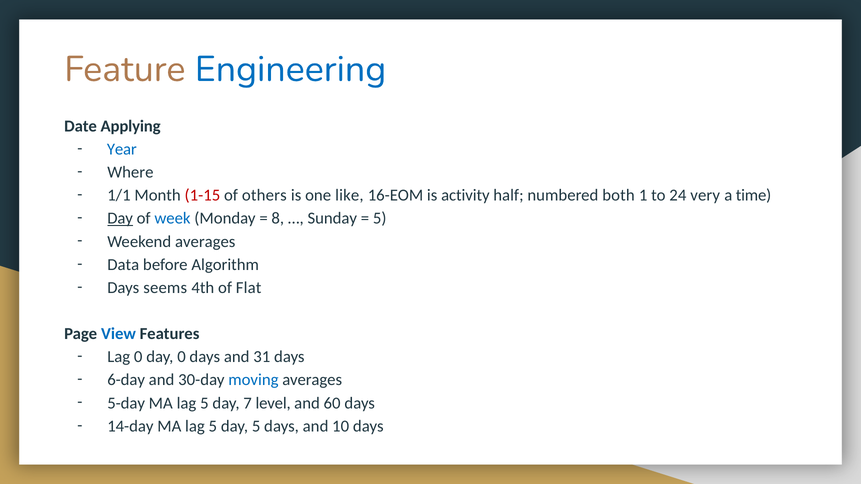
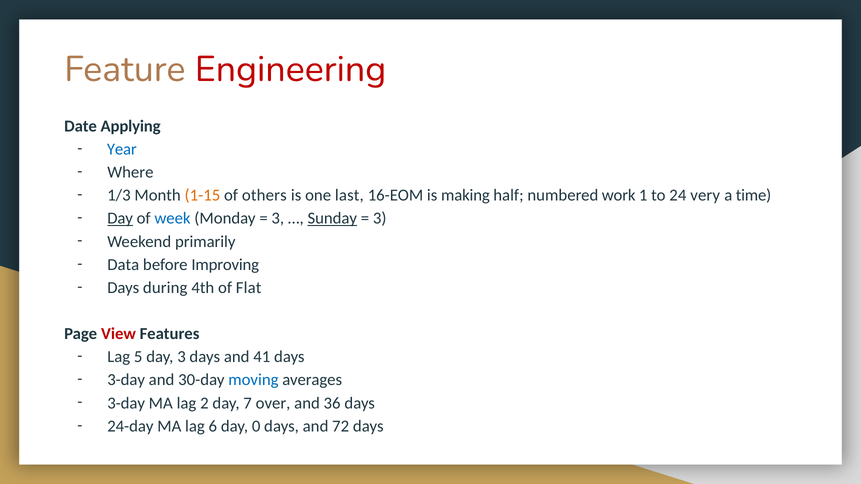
Engineering colour: blue -> red (291, 69)
1/1: 1/1 -> 1/3 (119, 196)
1-15 colour: red -> orange (202, 196)
like: like -> last (349, 196)
activity: activity -> making (465, 196)
both: both -> work (619, 196)
8: 8 -> 3 (278, 219)
Sunday underline: none -> present (332, 219)
5: 5 -> 3 (380, 219)
Weekend averages: averages -> primarily (205, 242)
Algorithm: Algorithm -> Improving (225, 265)
seems: seems -> during (165, 288)
View colour: blue -> red (118, 334)
Lag 0: 0 -> 5 (138, 357)
day 0: 0 -> 3 (182, 357)
31: 31 -> 41 (262, 357)
6-day: 6-day -> 3-day (126, 380)
5-day: 5-day -> 3-day (126, 403)
5: 5 -> 2 (204, 403)
level: level -> over (273, 403)
60: 60 -> 36 (332, 403)
14-day: 14-day -> 24-day (130, 426)
5: 5 -> 6 (213, 426)
day 5: 5 -> 0 (256, 426)
10: 10 -> 72 (341, 426)
